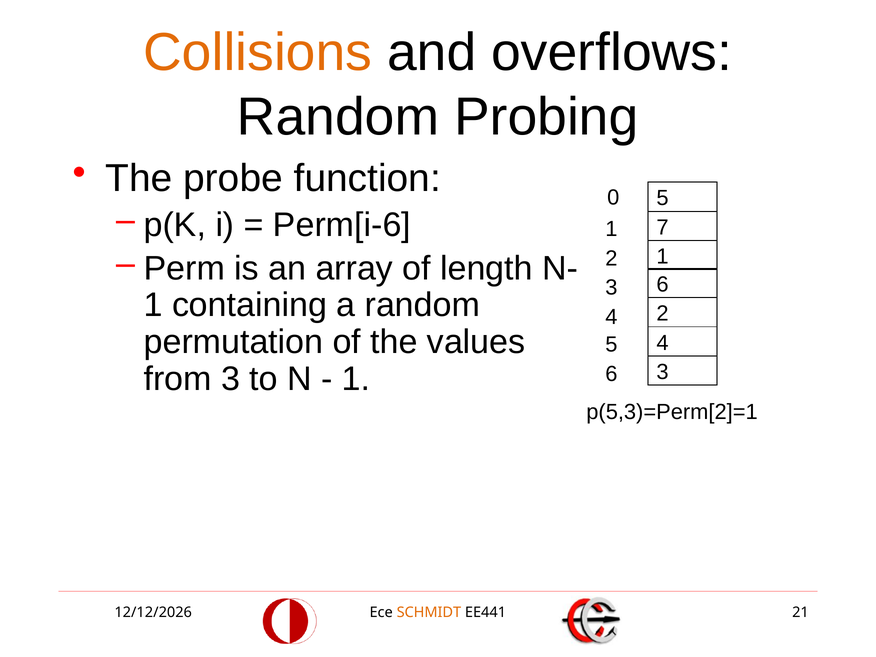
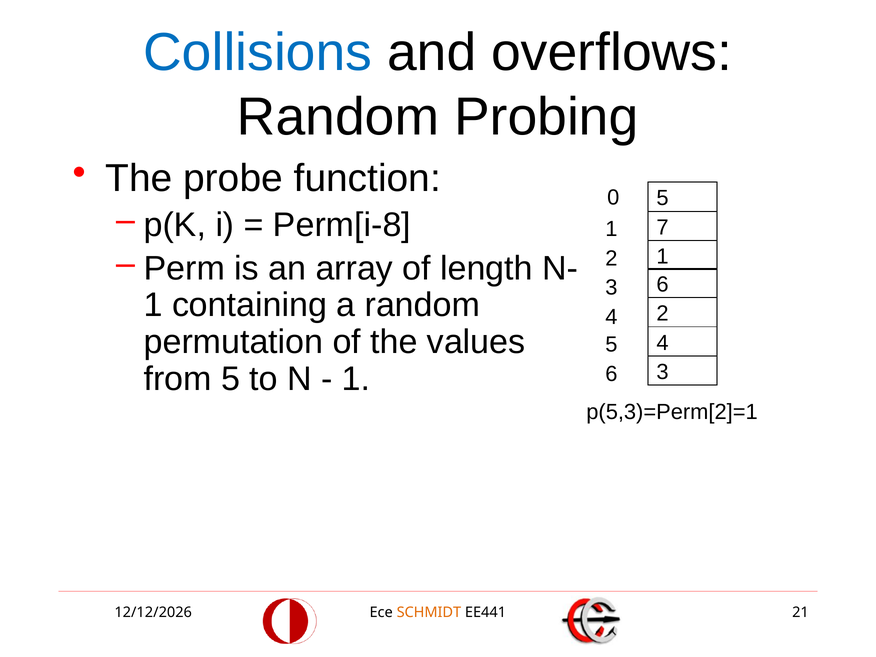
Collisions colour: orange -> blue (258, 53)
Perm[i-6: Perm[i-6 -> Perm[i-8 (342, 225)
from 3: 3 -> 5 (231, 379)
